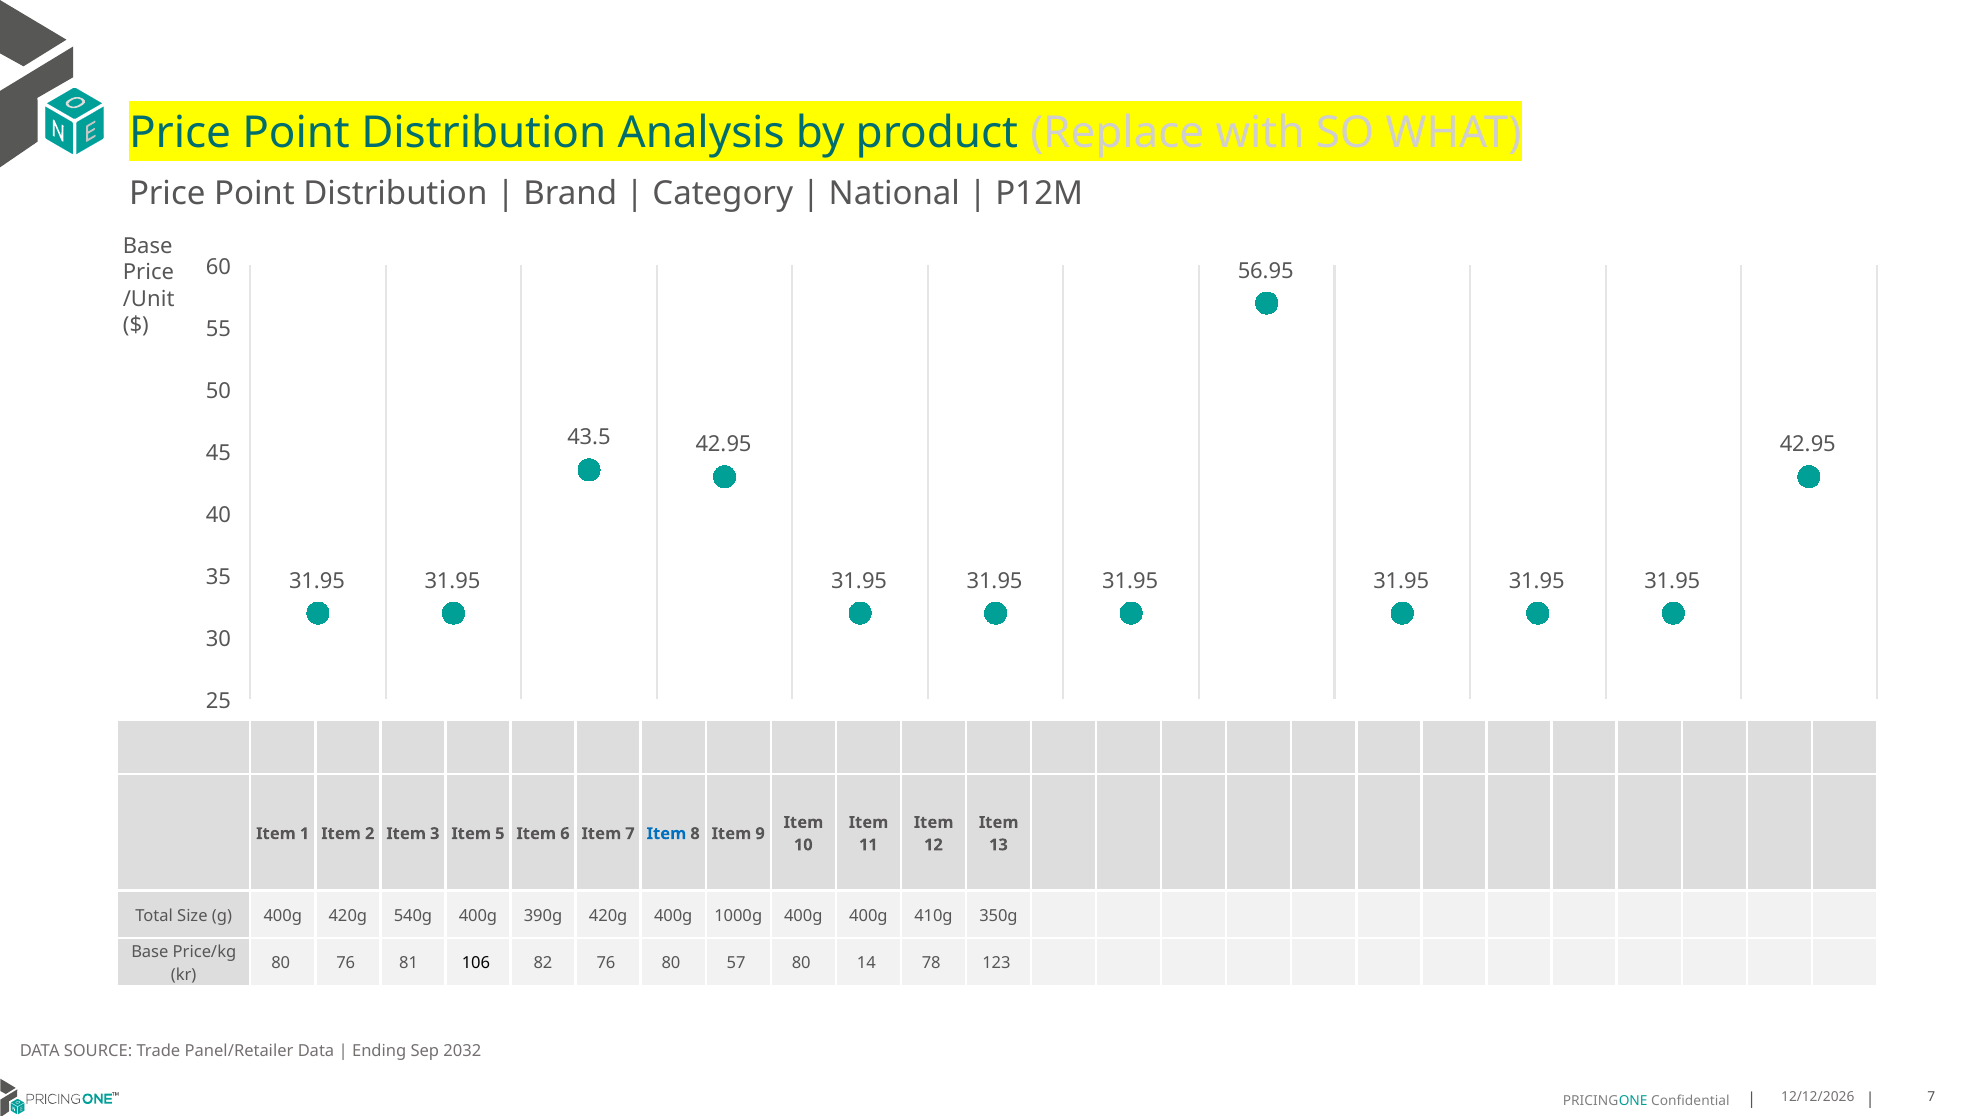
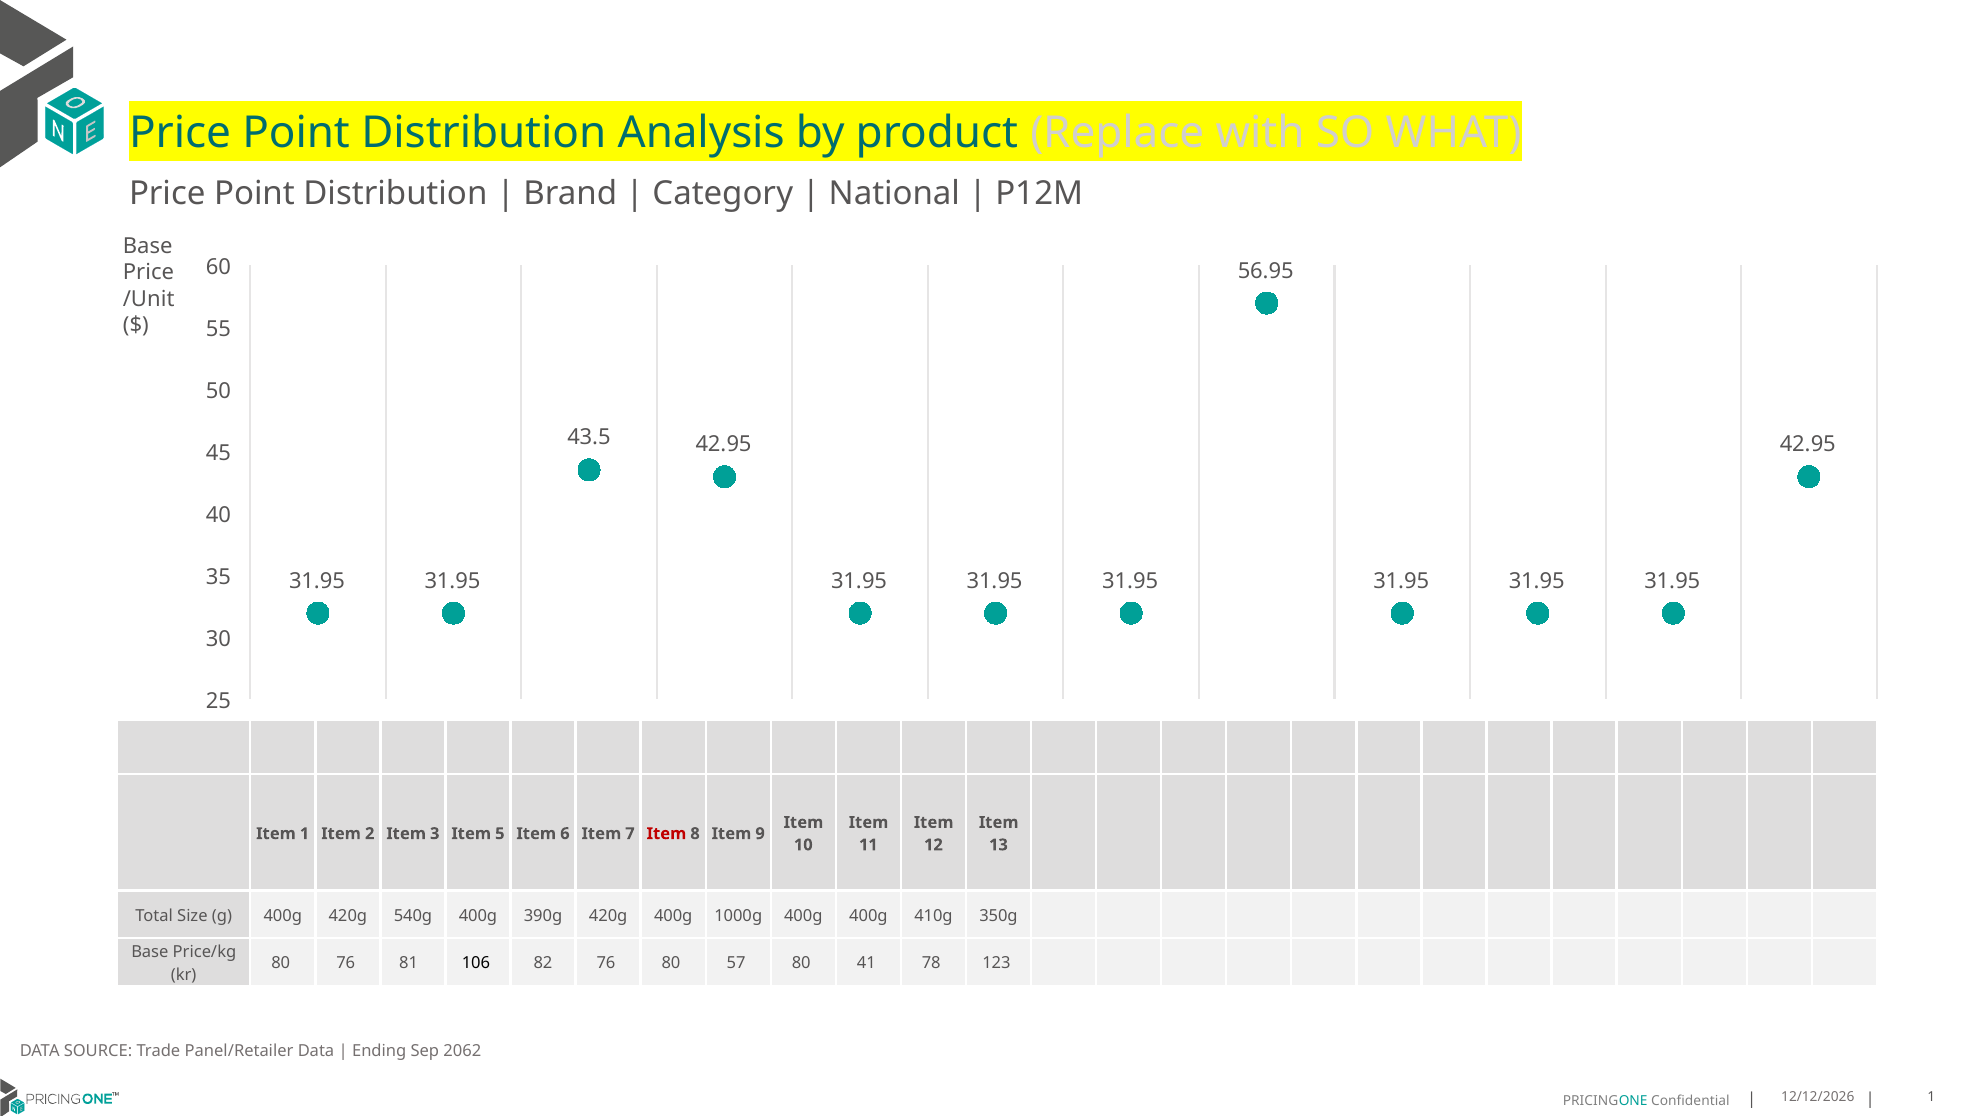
Item colour: blue -> red (666, 834)
14: 14 -> 41 (866, 963)
2032: 2032 -> 2062 (462, 1051)
7: 7 -> 1 (1931, 1097)
